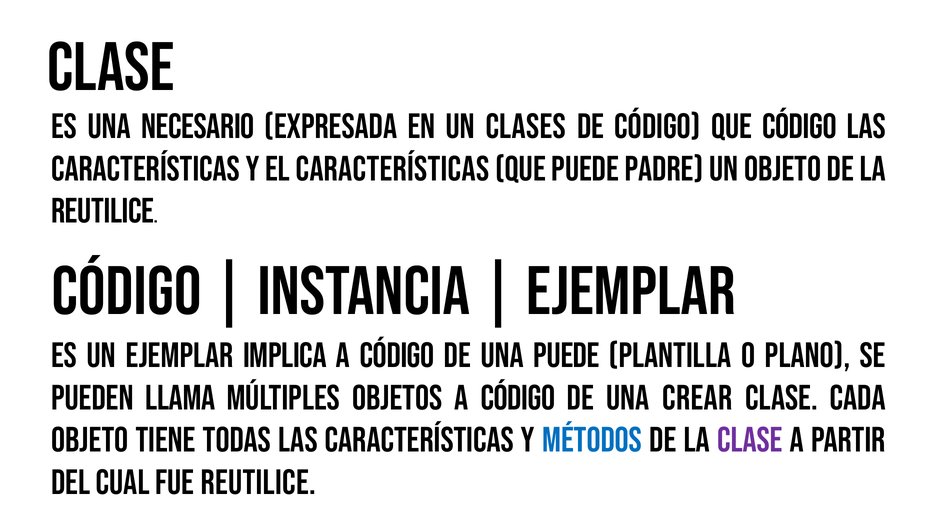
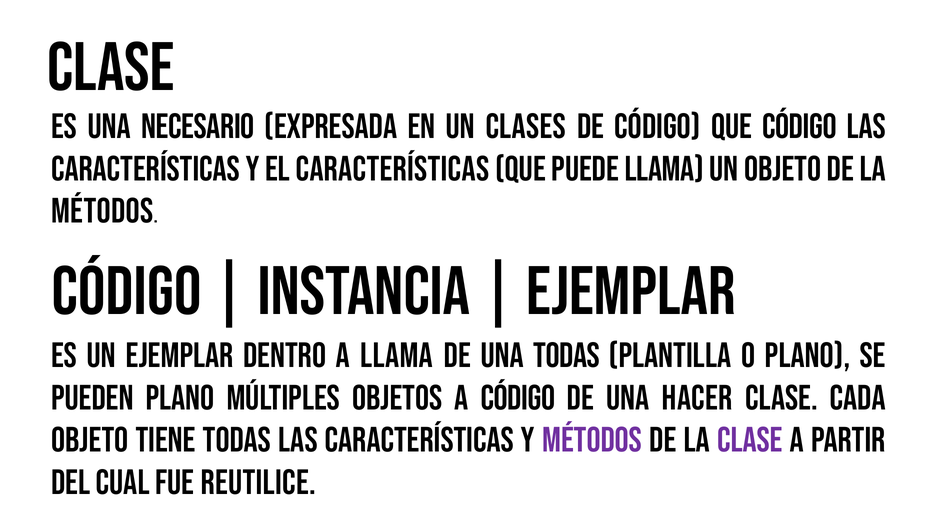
puede padre: padre -> llama (664, 169)
reutilice: reutilice -> métodos (102, 211)
implica: implica -> dentro (285, 356)
código: código -> llama (397, 356)
una puede: puede -> todas (567, 356)
pueden llama: llama -> plano (180, 398)
crear: crear -> hacer (697, 398)
métodos colour: blue -> purple (592, 440)
